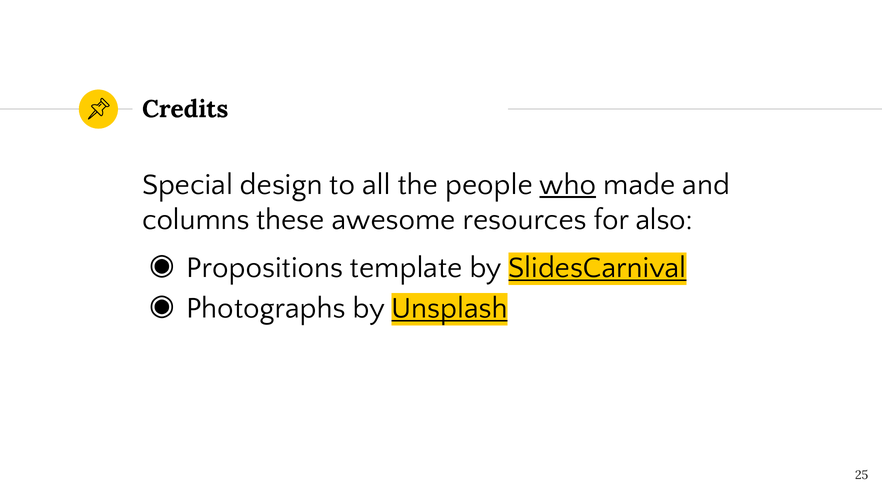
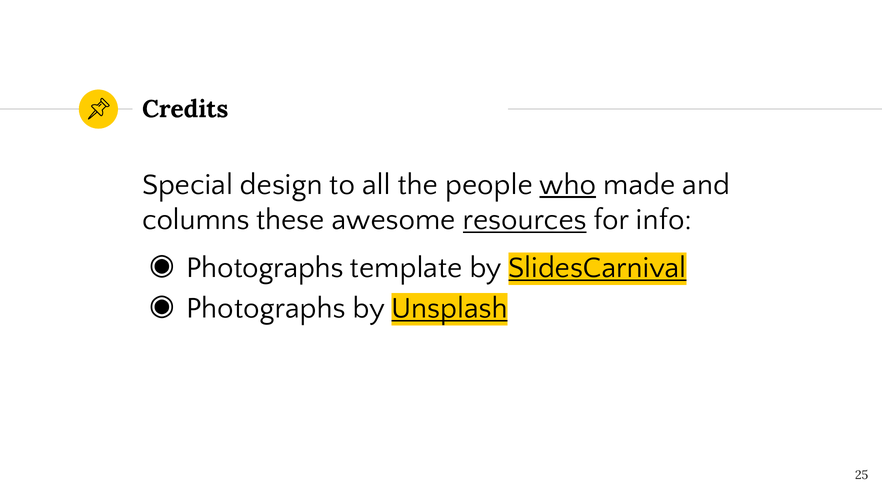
resources underline: none -> present (525, 220)
also: also -> info (664, 220)
Propositions: Propositions -> Photographs (265, 268)
